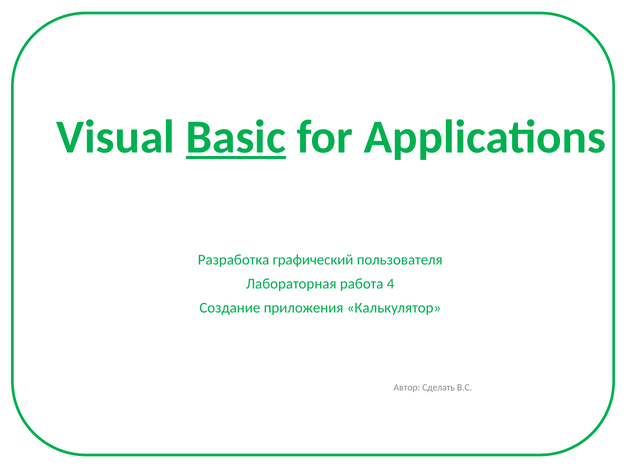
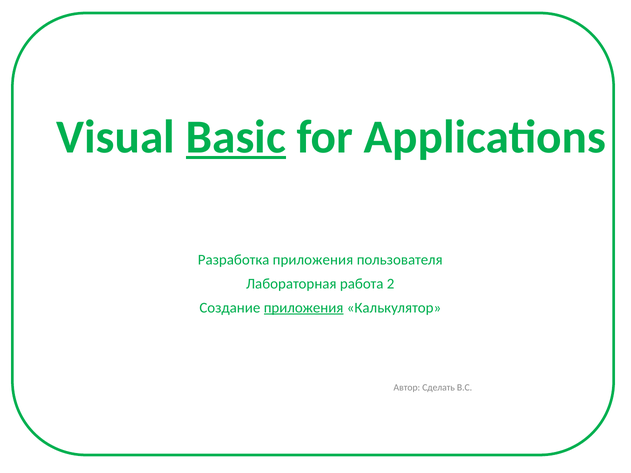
Разработка графический: графический -> приложения (313, 260)
4: 4 -> 2 (391, 284)
приложения underline: none -> present (304, 308)
